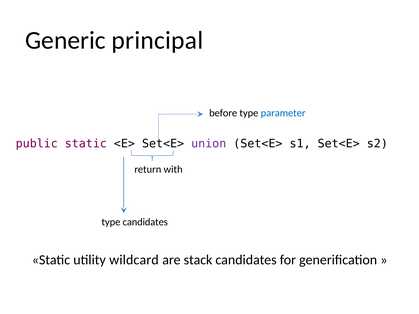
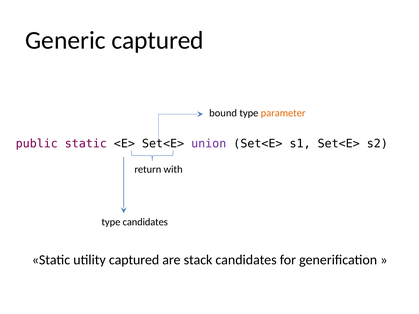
Generic principal: principal -> captured (158, 41)
before: before -> bound (223, 113)
parameter colour: blue -> orange (283, 113)
utility wildcard: wildcard -> captured (134, 260)
